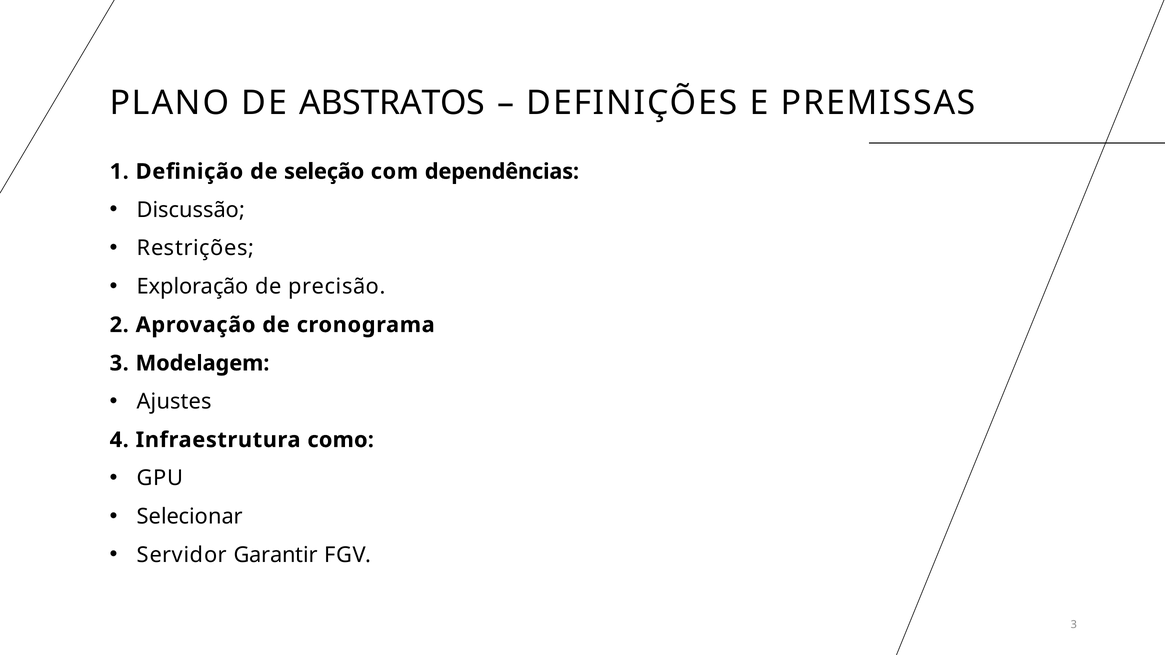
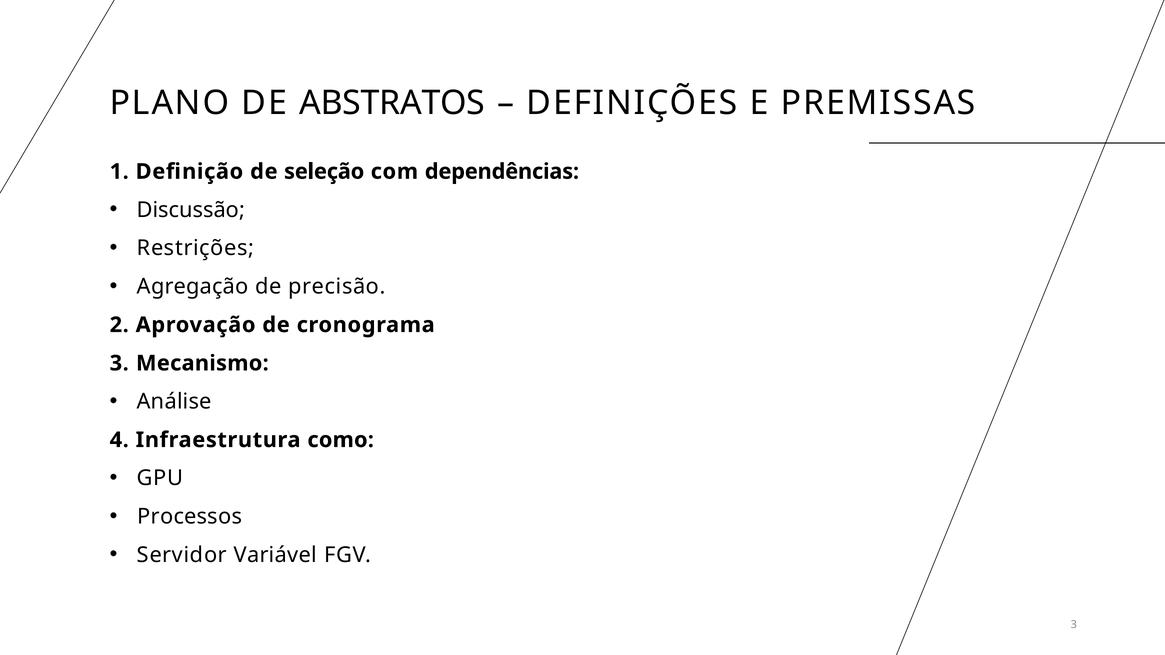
Exploração: Exploração -> Agregação (193, 287)
Modelagem: Modelagem -> Mecanismo (202, 363)
Ajustes: Ajustes -> Análise (174, 402)
Selecionar: Selecionar -> Processos (190, 517)
Garantir: Garantir -> Variável (275, 555)
